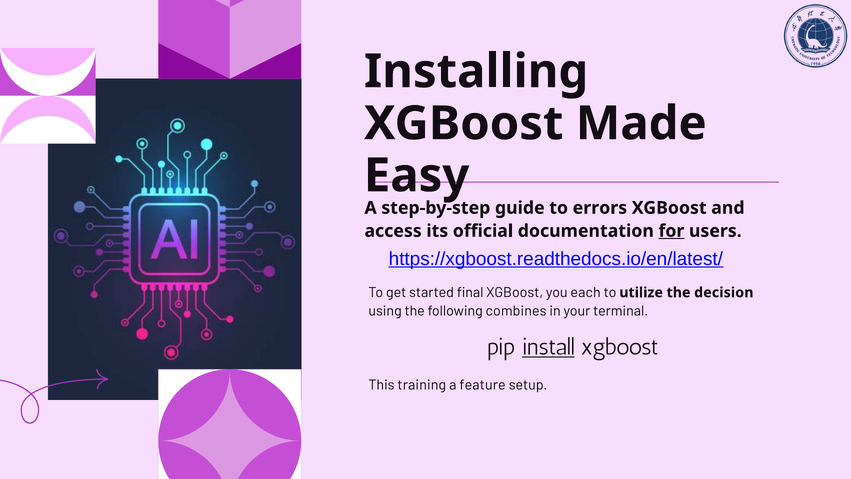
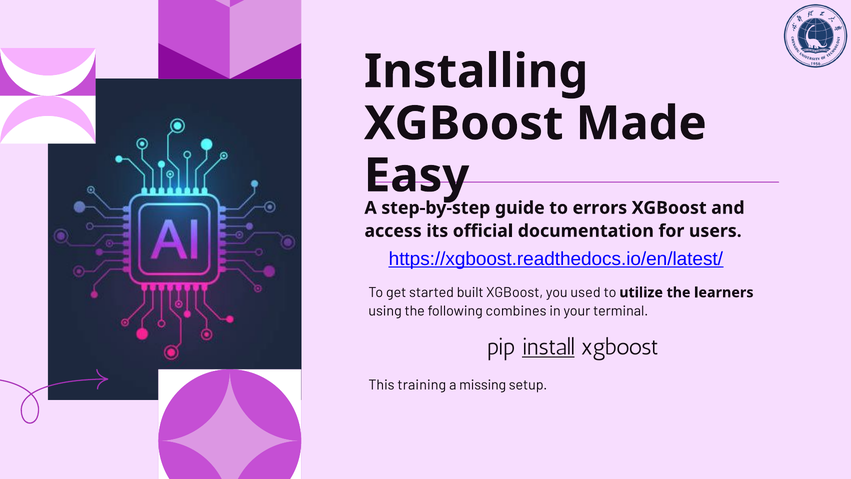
for underline: present -> none (671, 231)
final: final -> built (470, 292)
each: each -> used (586, 292)
decision: decision -> learners (724, 292)
feature: feature -> missing (483, 385)
